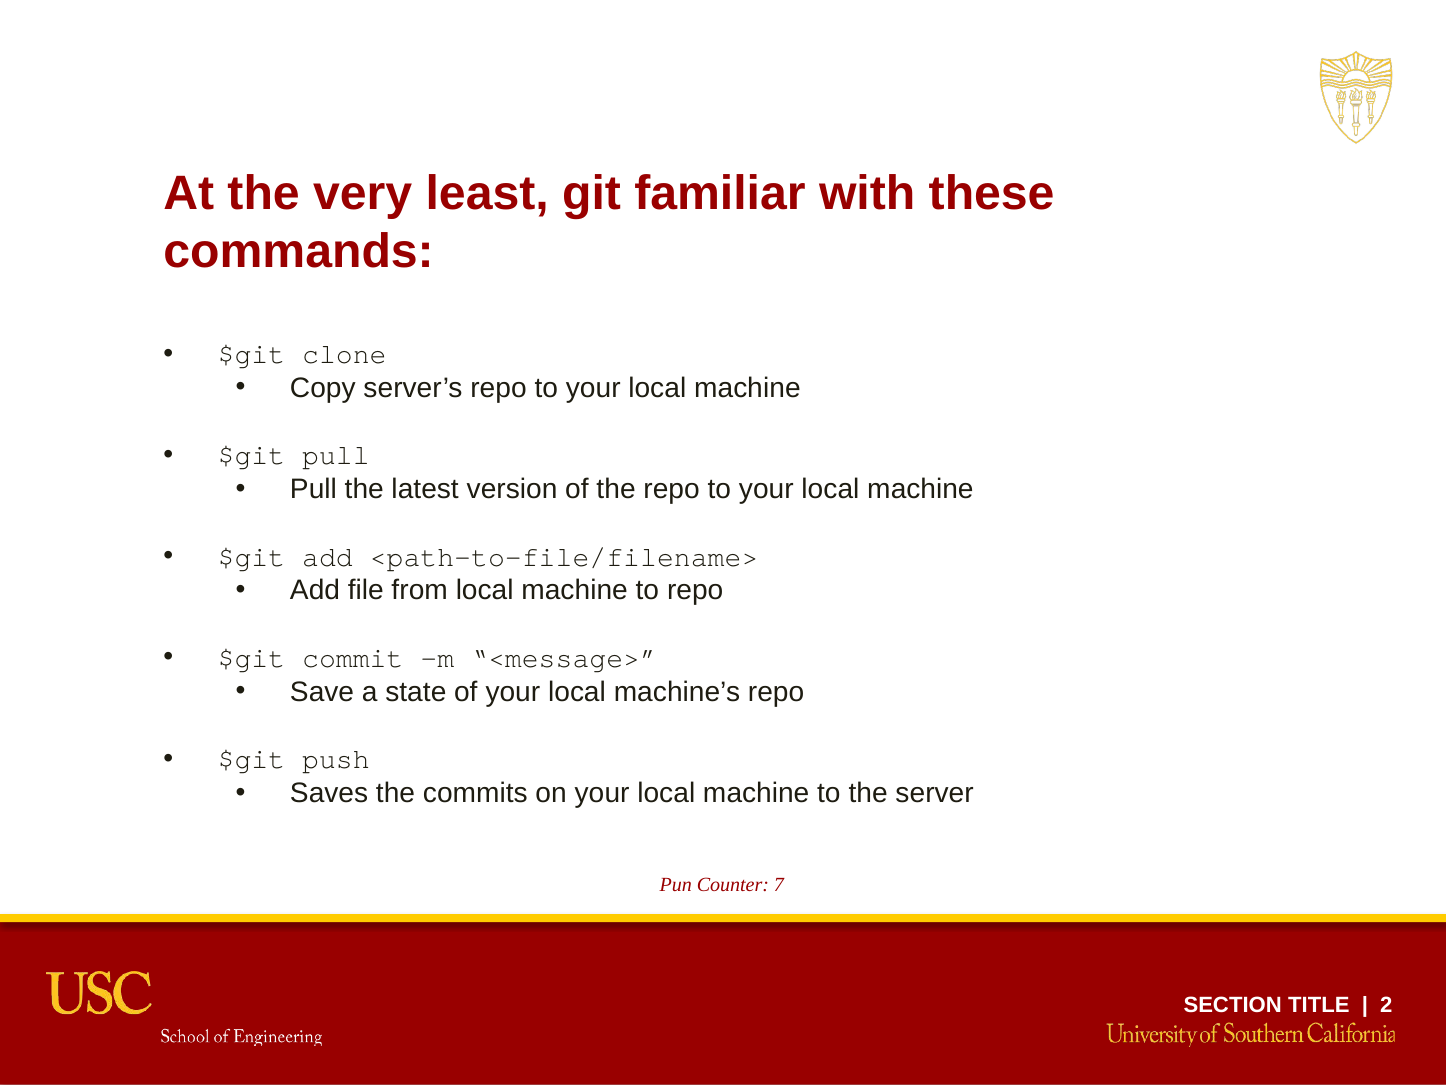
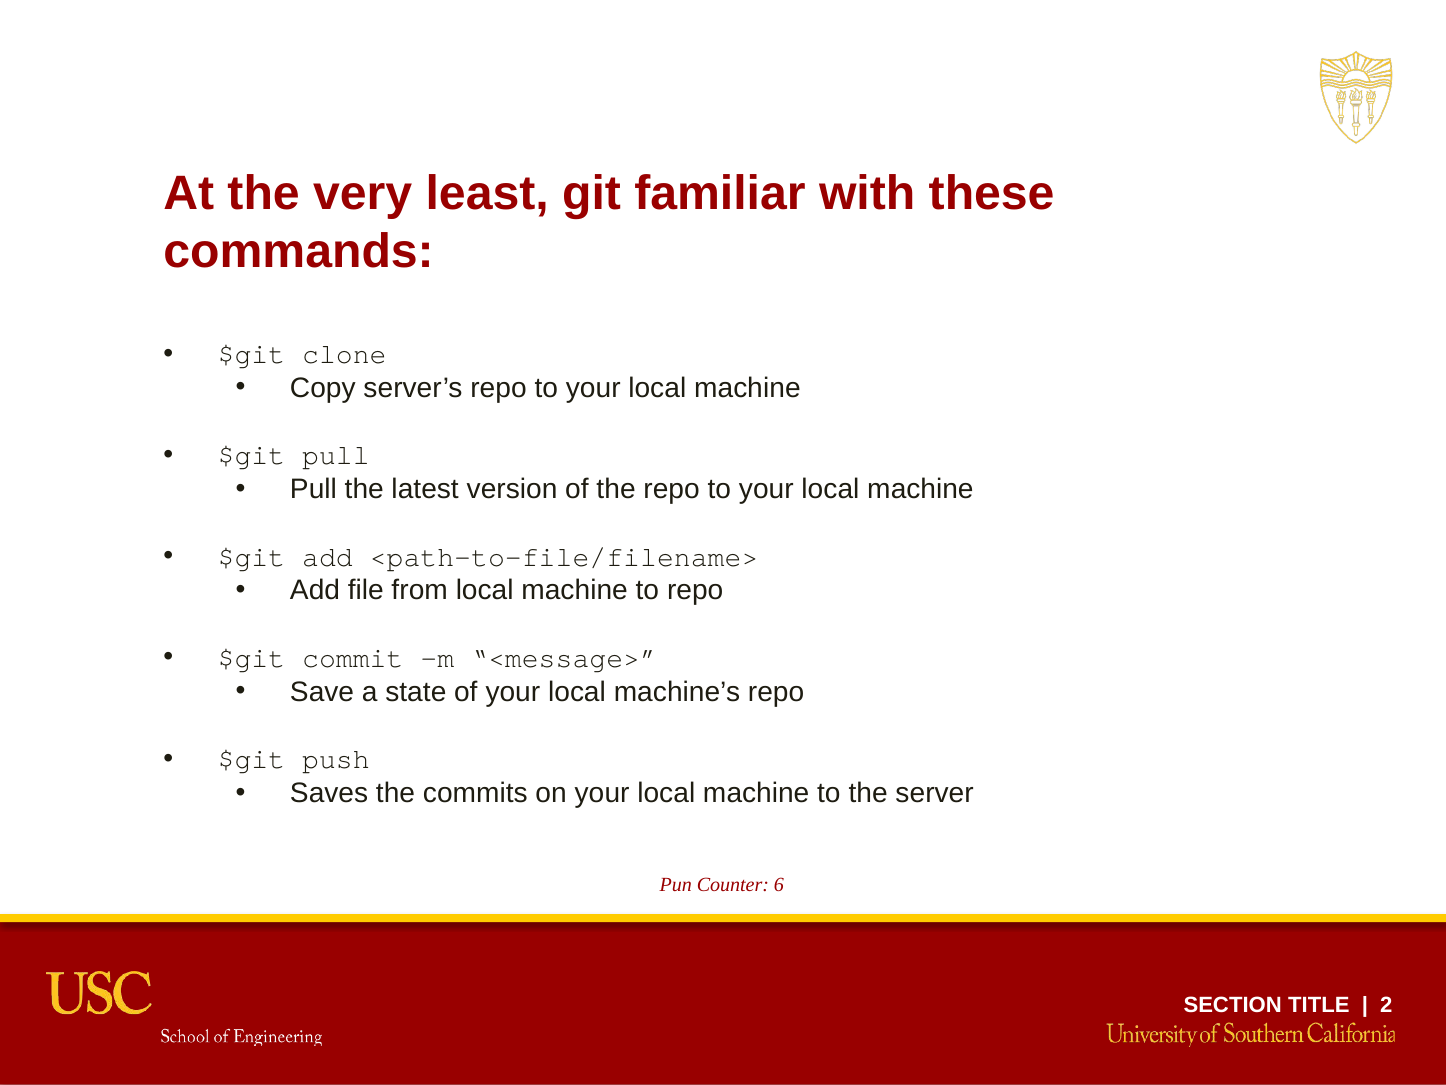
7: 7 -> 6 (779, 884)
